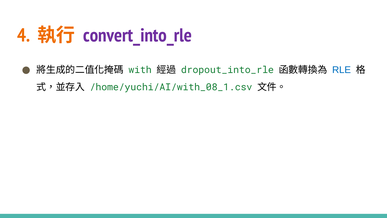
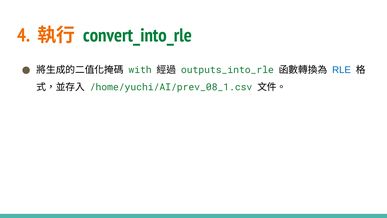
convert_into_rle colour: purple -> green (138, 35)
dropout_into_rle: dropout_into_rle -> outputs_into_rle (227, 70)
/home/yuchi/AI/with_08_1.csv: /home/yuchi/AI/with_08_1.csv -> /home/yuchi/AI/prev_08_1.csv (171, 87)
